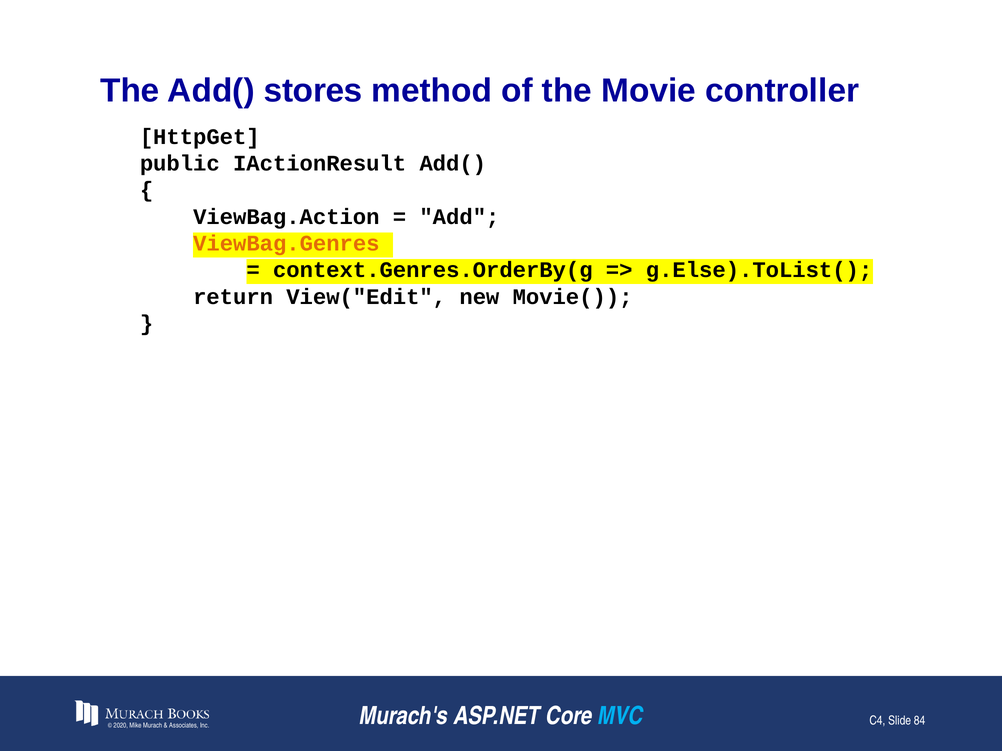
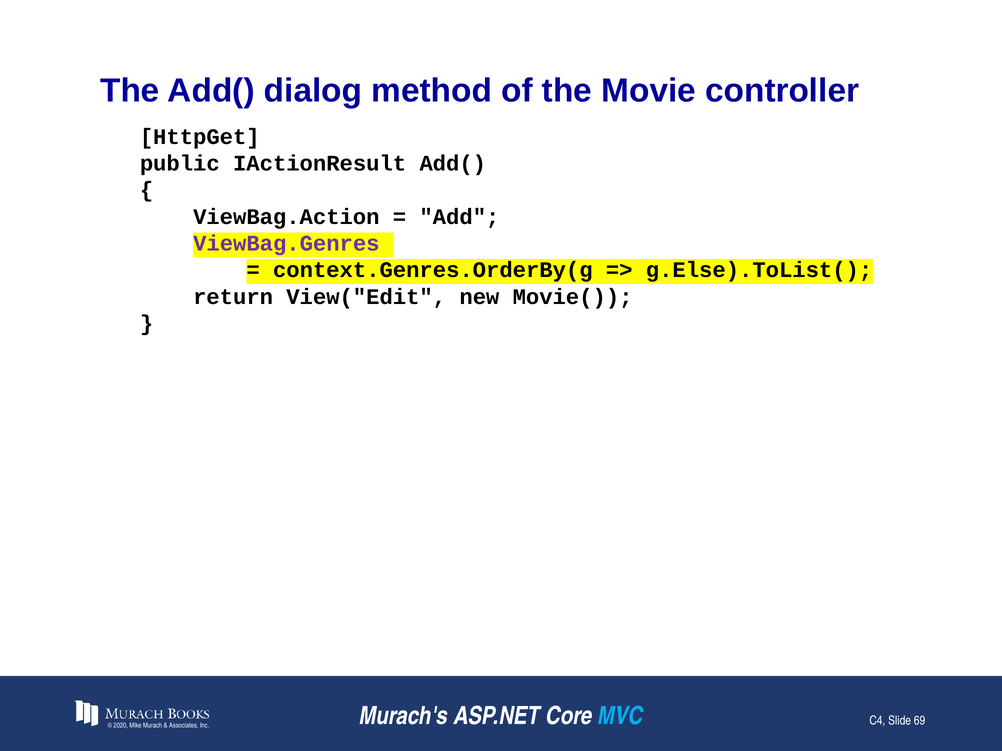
stores: stores -> dialog (313, 91)
ViewBag.Genres colour: orange -> purple (286, 244)
84: 84 -> 69 (920, 721)
